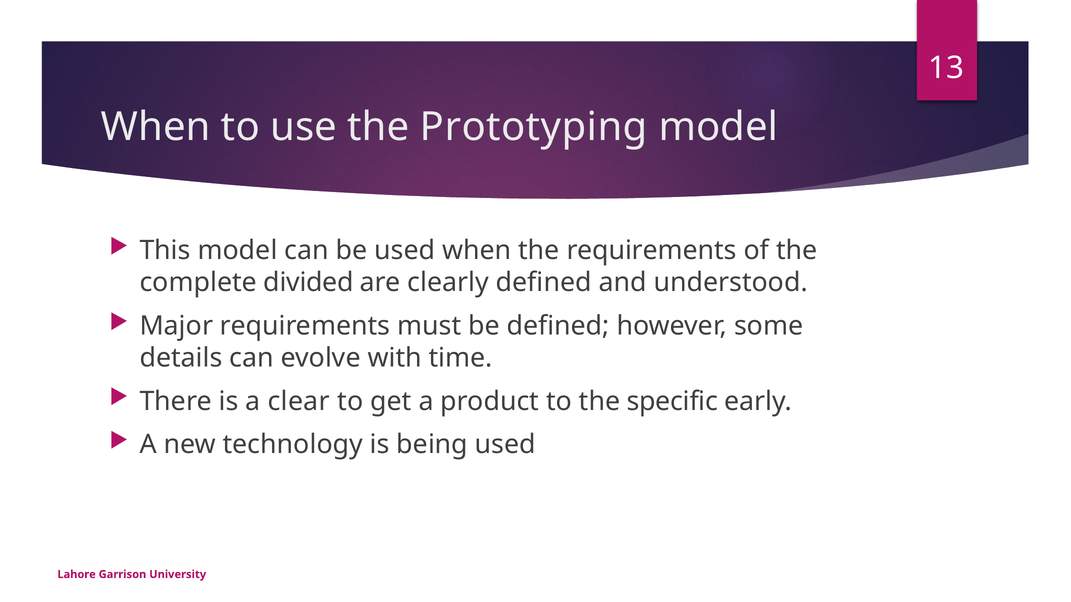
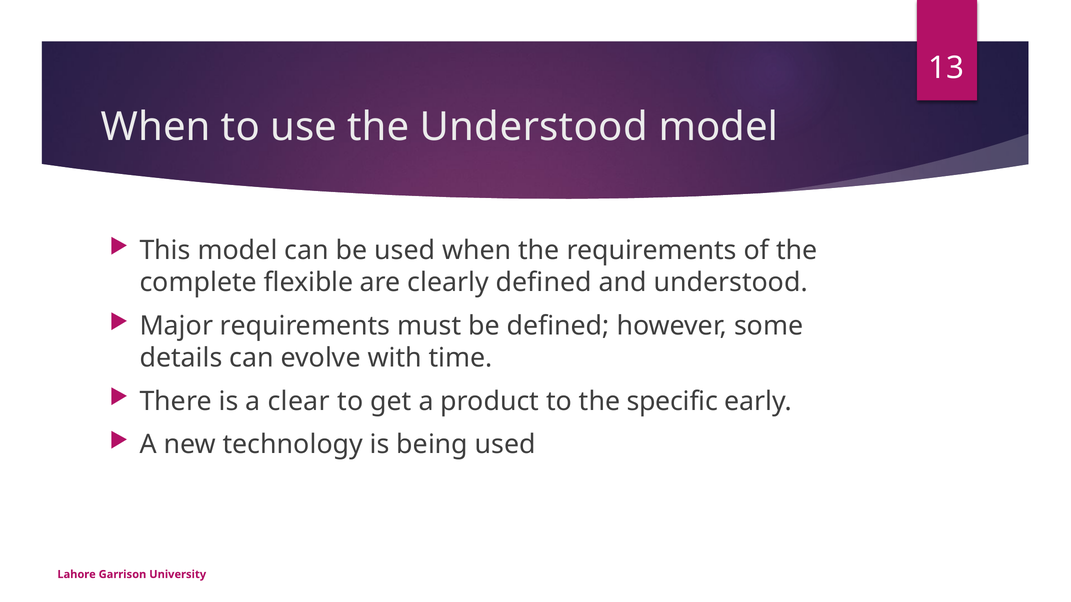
the Prototyping: Prototyping -> Understood (534, 127)
divided: divided -> flexible (308, 283)
